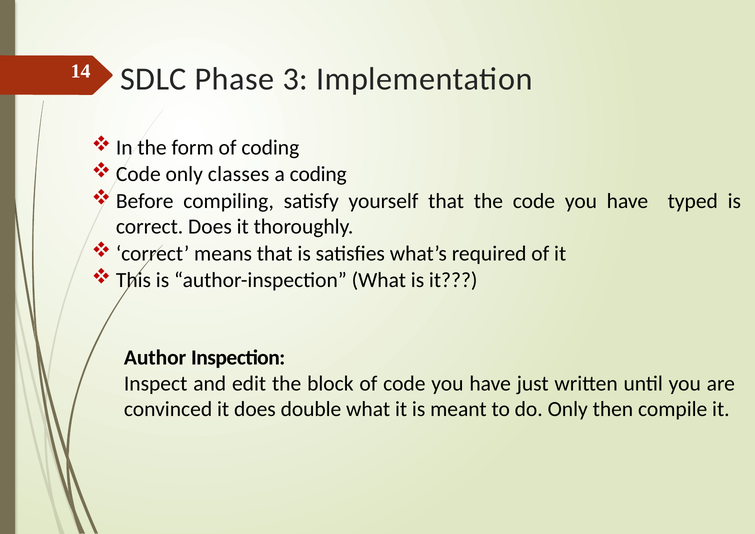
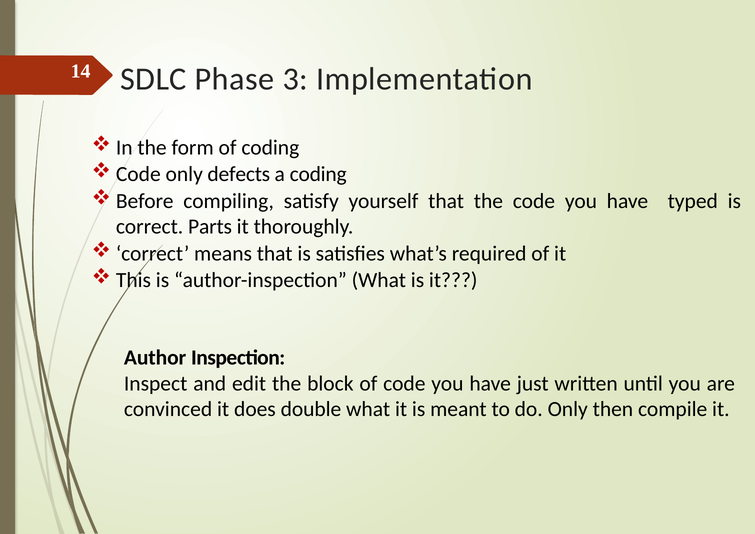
classes: classes -> defects (239, 174)
correct Does: Does -> Parts (210, 227)
